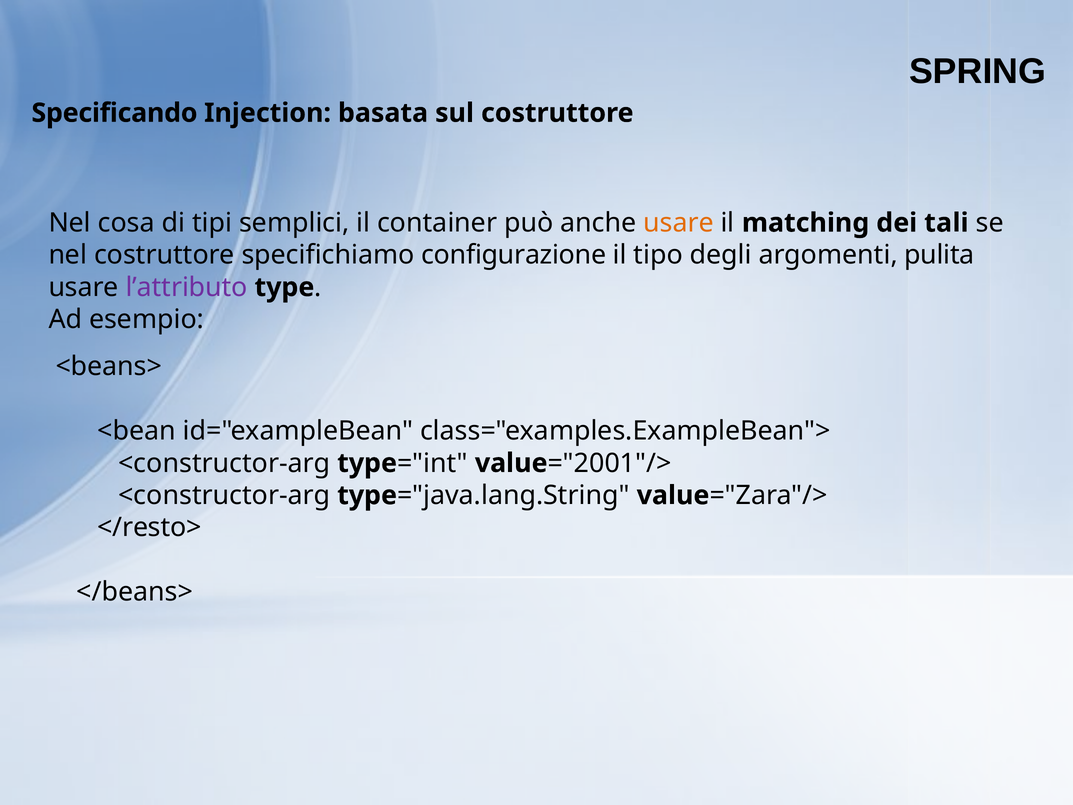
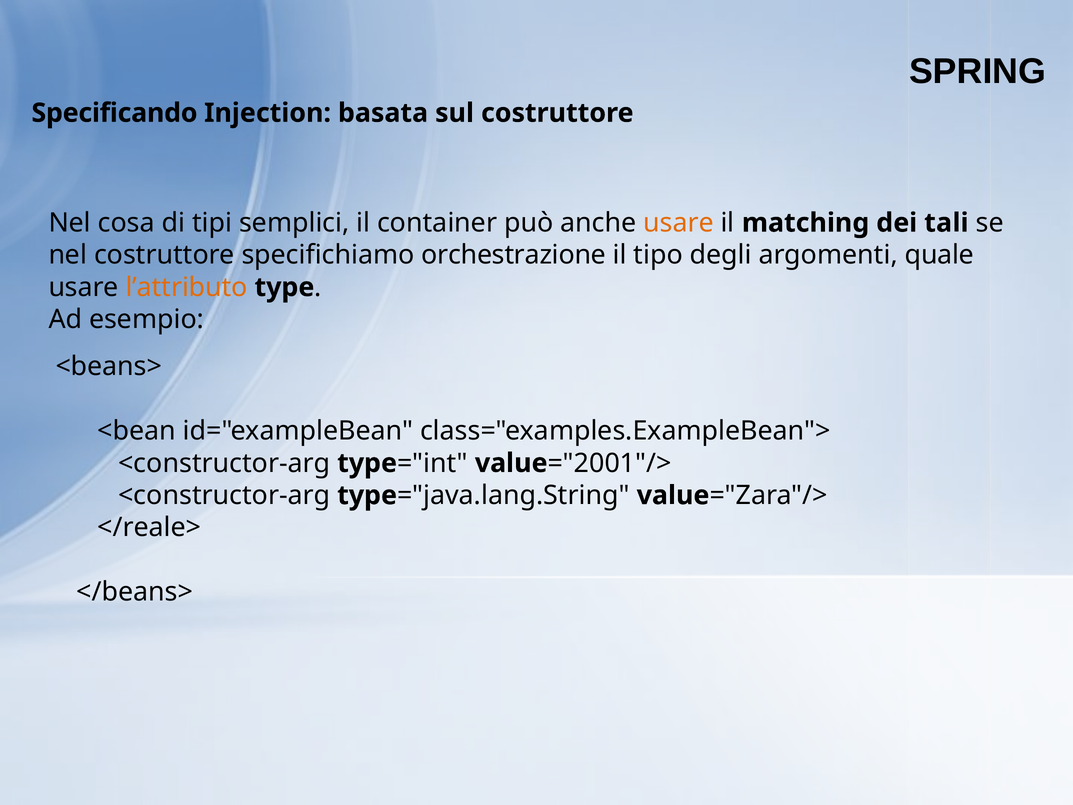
configurazione: configurazione -> orchestrazione (514, 255)
pulita: pulita -> quale (939, 255)
l’attributo colour: purple -> orange (187, 287)
</resto>: </resto> -> </reale> (149, 527)
